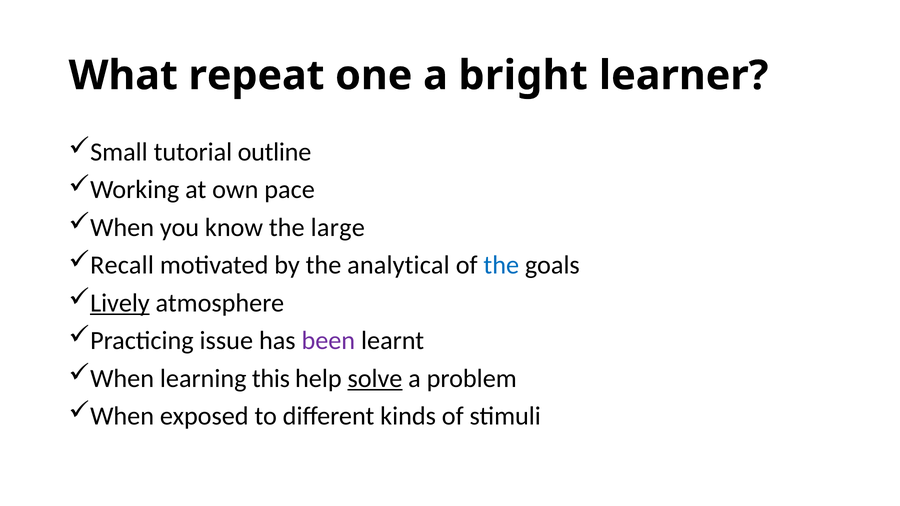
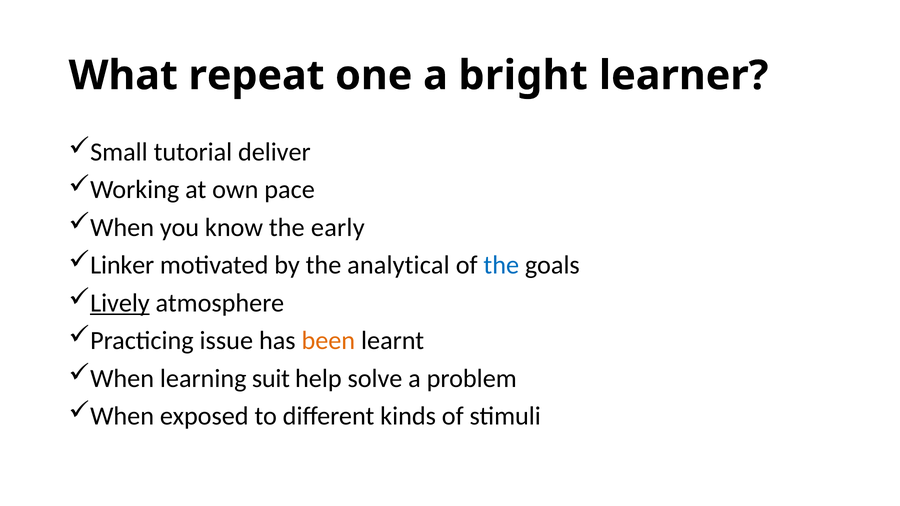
outline: outline -> deliver (274, 152)
large: large -> early (338, 228)
Recall: Recall -> Linker (122, 265)
been colour: purple -> orange (328, 341)
this: this -> suit (271, 379)
solve underline: present -> none (375, 379)
